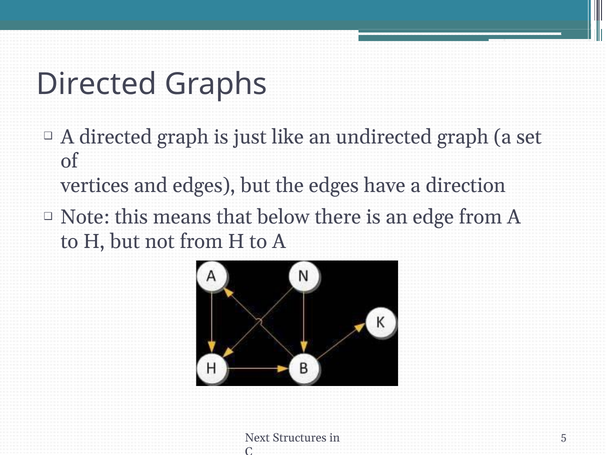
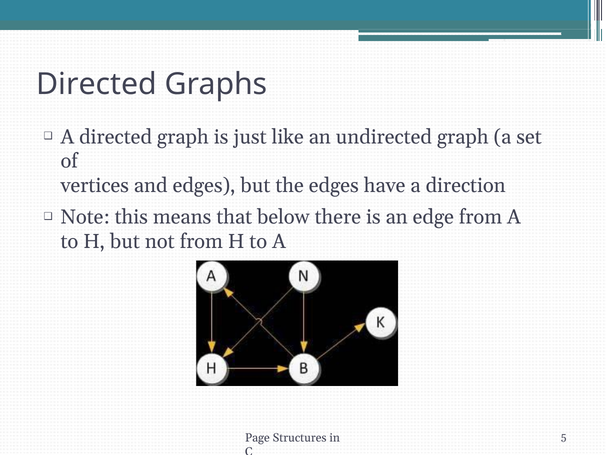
Next: Next -> Page (257, 437)
